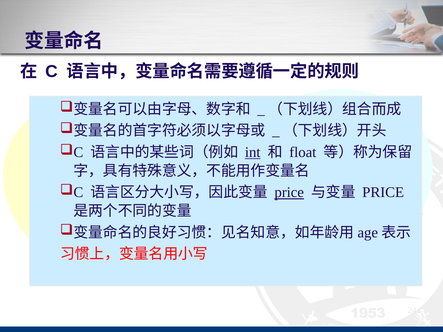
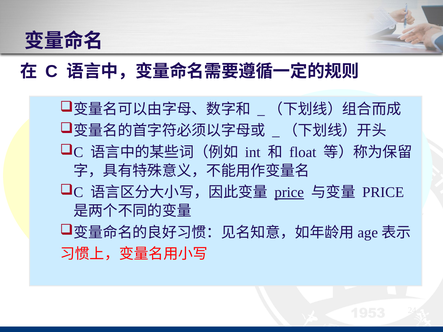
int underline: present -> none (253, 152)
